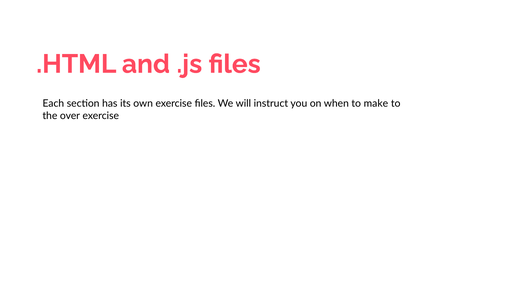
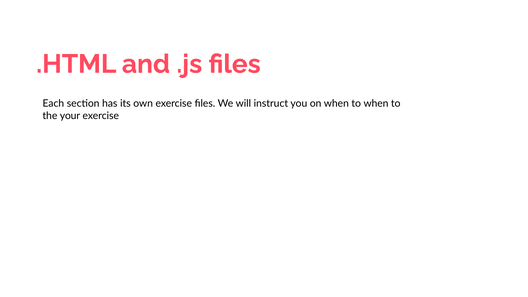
to make: make -> when (376, 103)
over: over -> your (70, 116)
